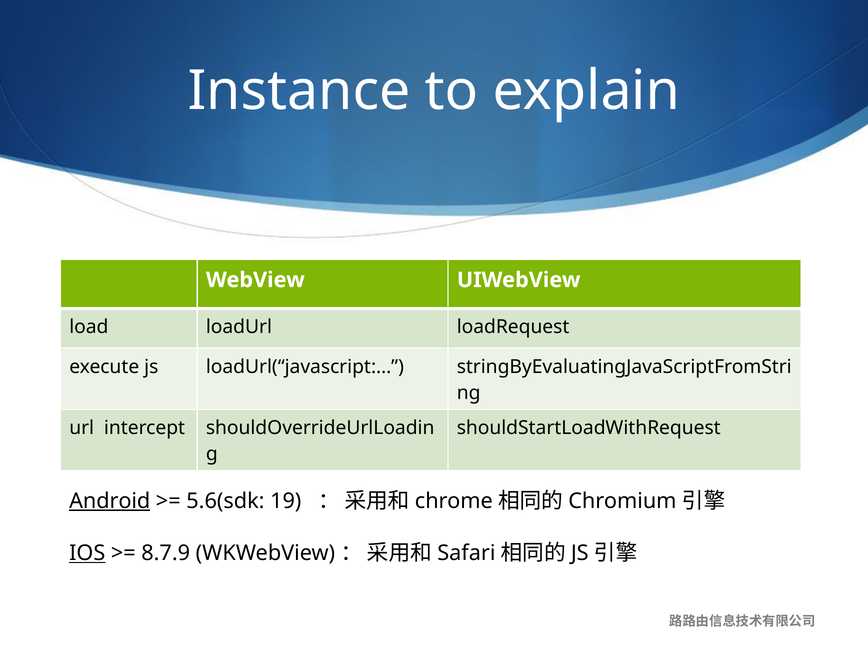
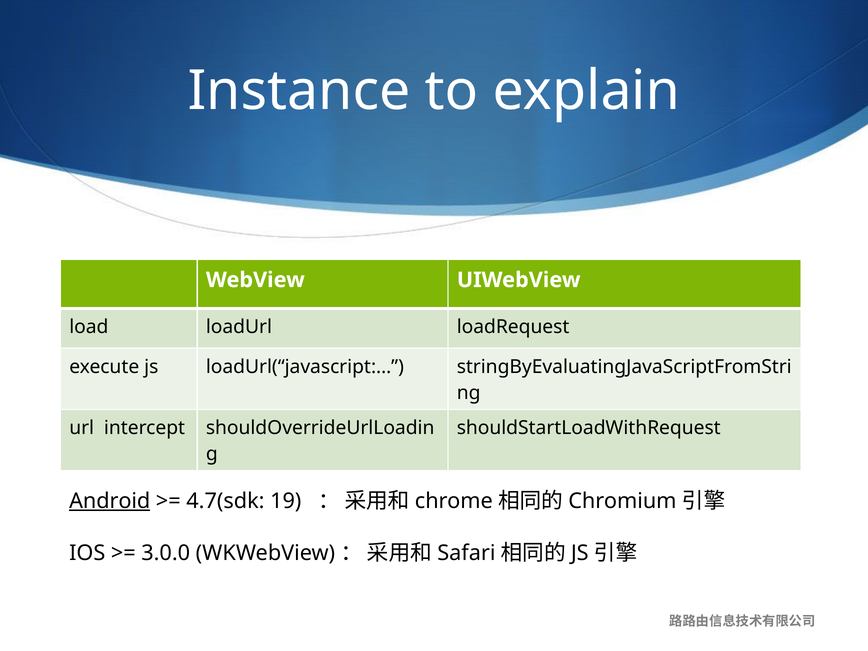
5.6(sdk: 5.6(sdk -> 4.7(sdk (225, 501)
IOS underline: present -> none (87, 553)
8.7.9: 8.7.9 -> 3.0.0 (166, 553)
